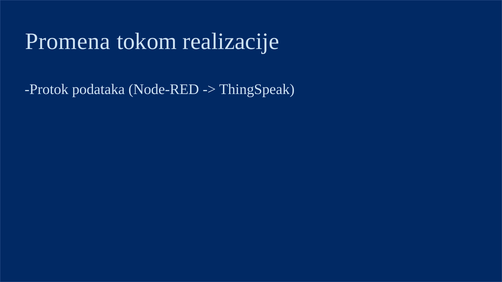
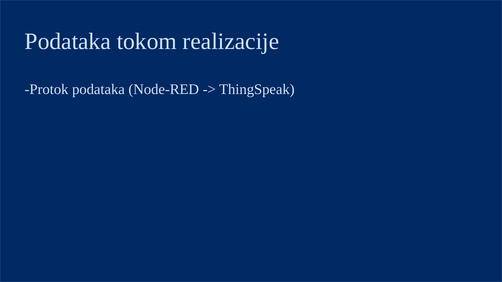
Promena: Promena -> Podataka (68, 42)
